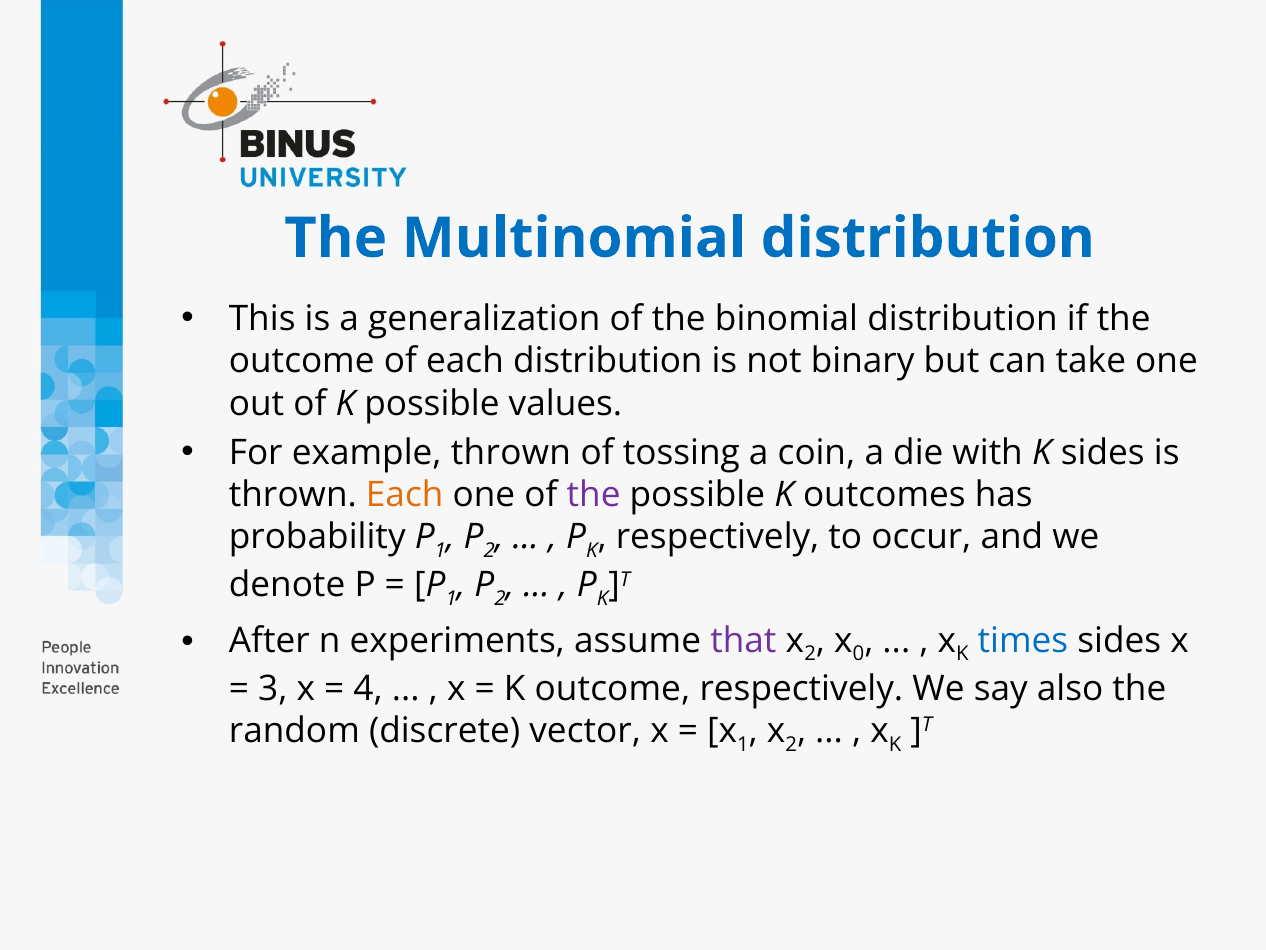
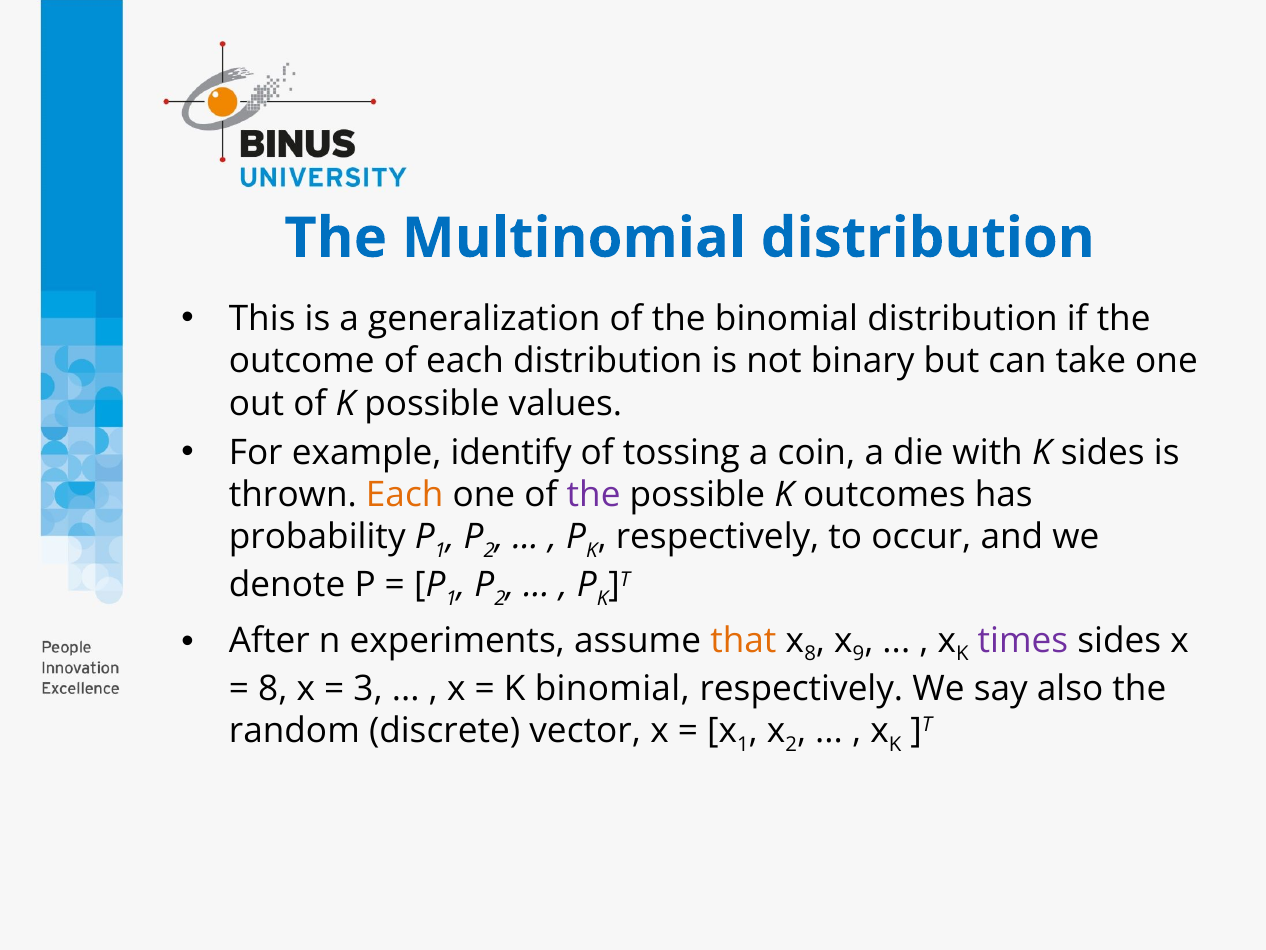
example thrown: thrown -> identify (511, 453)
that colour: purple -> orange (743, 640)
2: 2 -> 8 (810, 654)
0: 0 -> 9 (859, 654)
times colour: blue -> purple (1023, 640)
3: 3 -> 8 (273, 688)
4: 4 -> 3 (368, 688)
K outcome: outcome -> binomial (612, 688)
